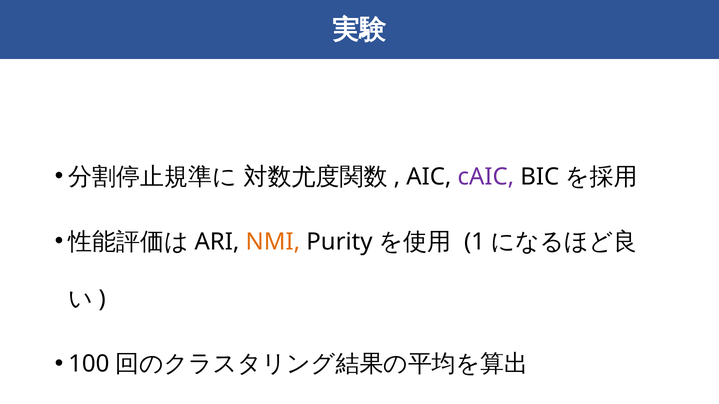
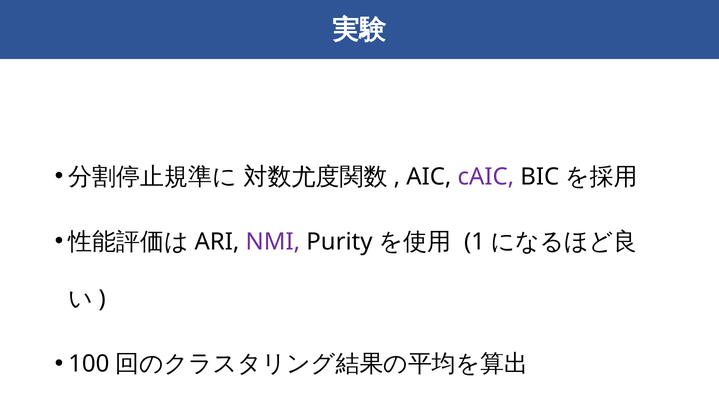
NMI colour: orange -> purple (273, 242)
